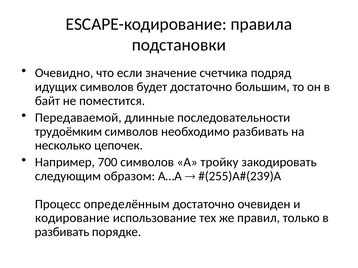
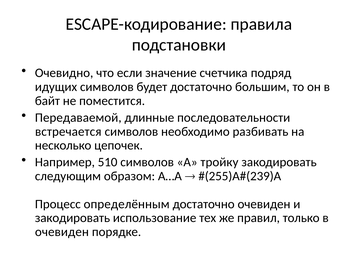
трудоёмким: трудоёмким -> встречается (68, 132)
700: 700 -> 510 (108, 163)
кодирование: кодирование -> закодировать (72, 218)
разбивать: разбивать -> очевиден (62, 232)
